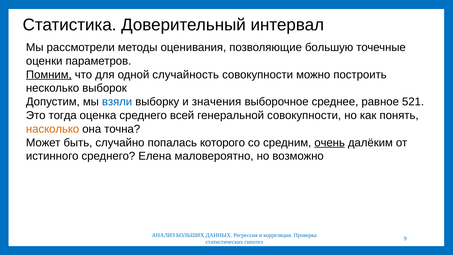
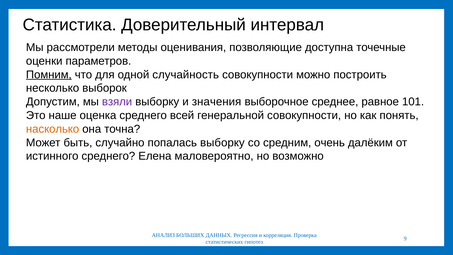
большую: большую -> доступна (329, 47)
взяли colour: blue -> purple (117, 102)
521: 521 -> 101 (413, 102)
тогда: тогда -> наше (63, 115)
попалась которого: которого -> выборку (222, 142)
очень underline: present -> none (330, 142)
